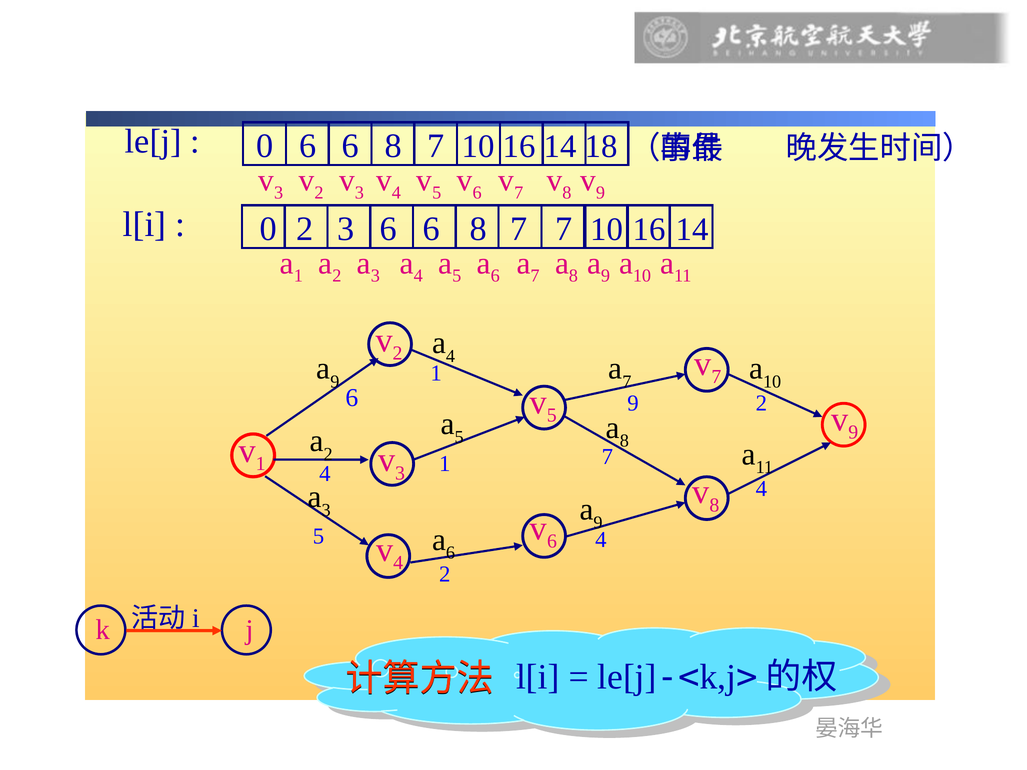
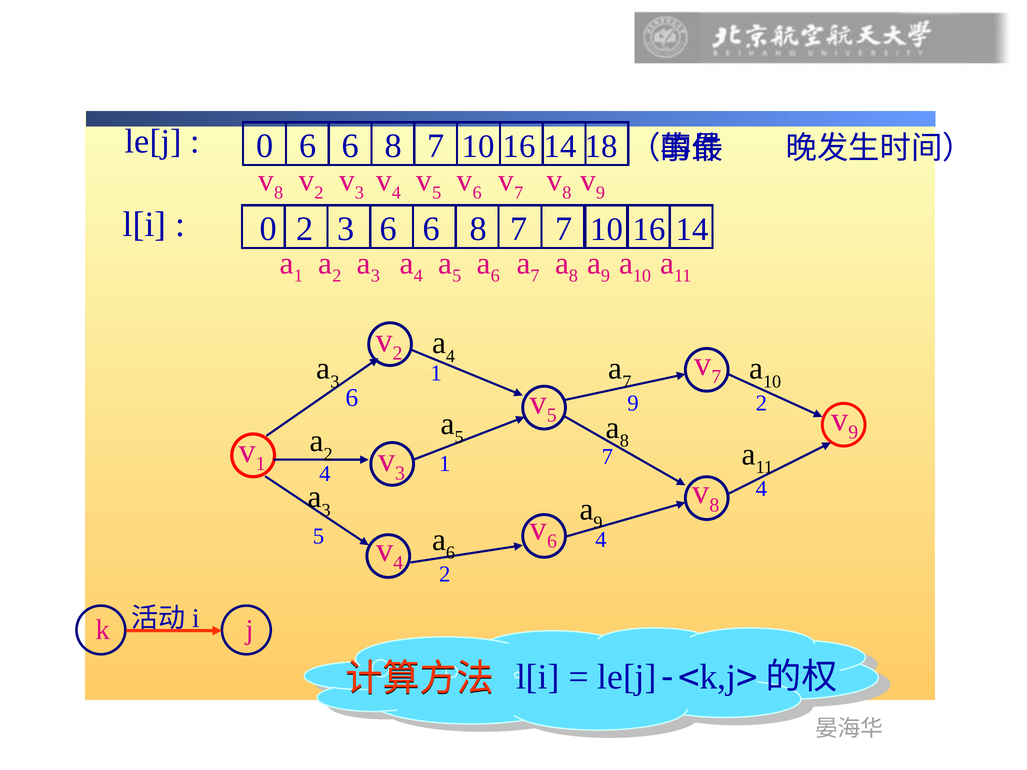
3: 3 -> 8 (279, 193)
9: 9 -> 3 (335, 382)
